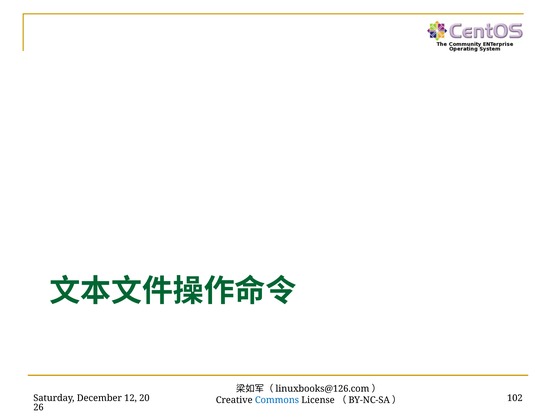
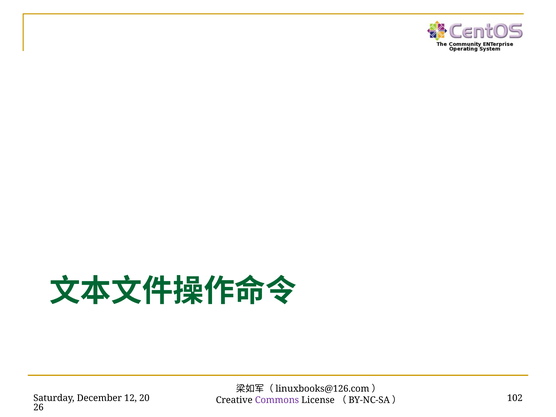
Commons colour: blue -> purple (277, 400)
